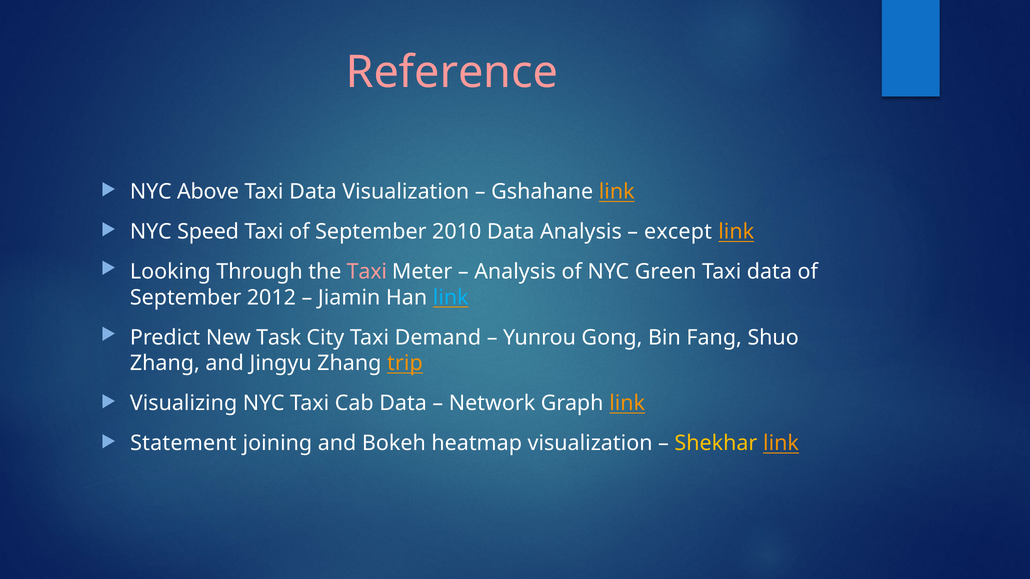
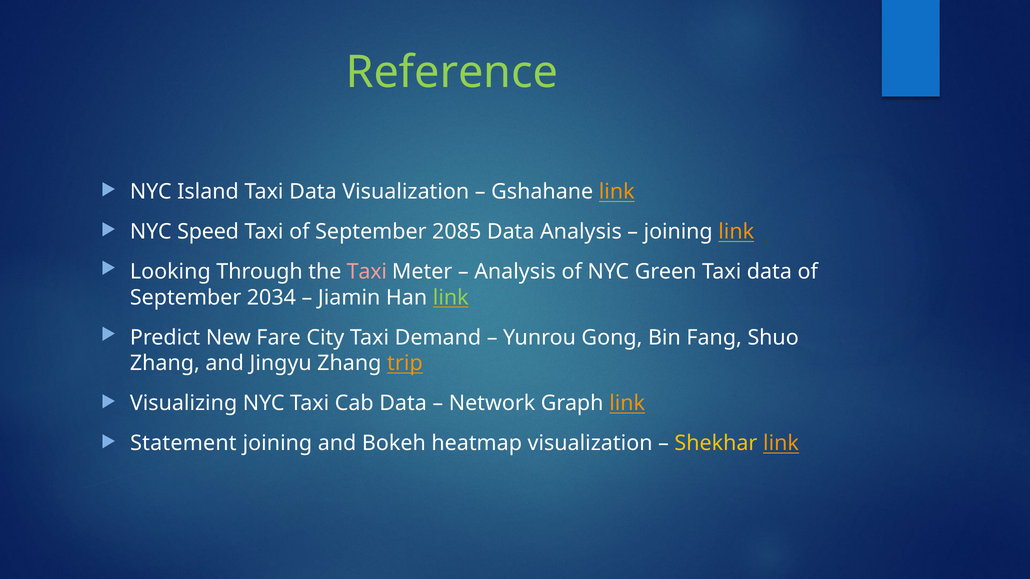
Reference colour: pink -> light green (452, 72)
Above: Above -> Island (208, 192)
2010: 2010 -> 2085 (457, 232)
except: except -> joining (678, 232)
2012: 2012 -> 2034 (271, 298)
link colour: light blue -> light green (451, 298)
Task: Task -> Fare (279, 338)
